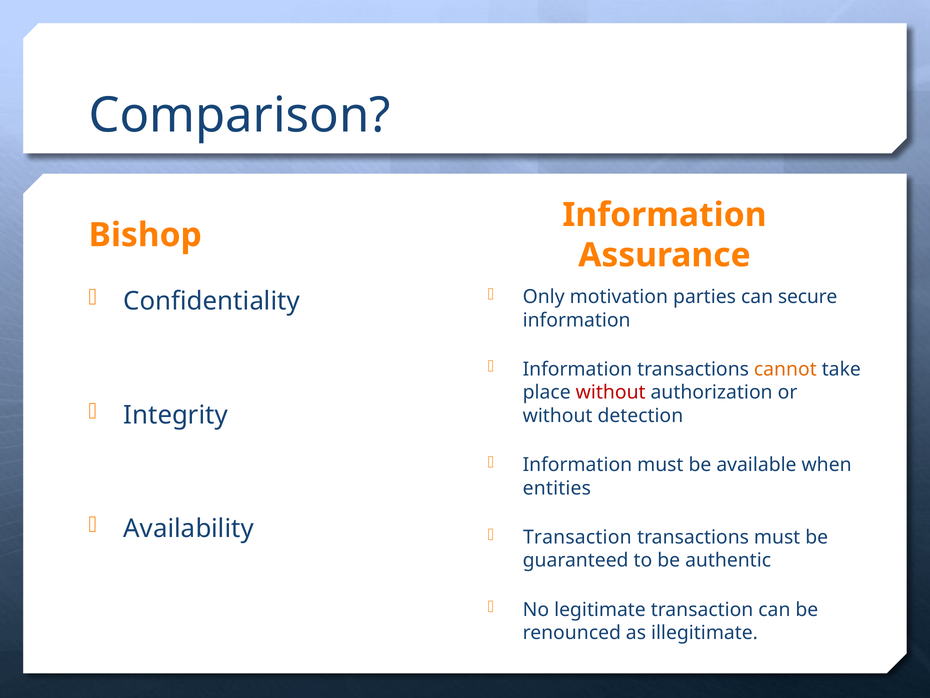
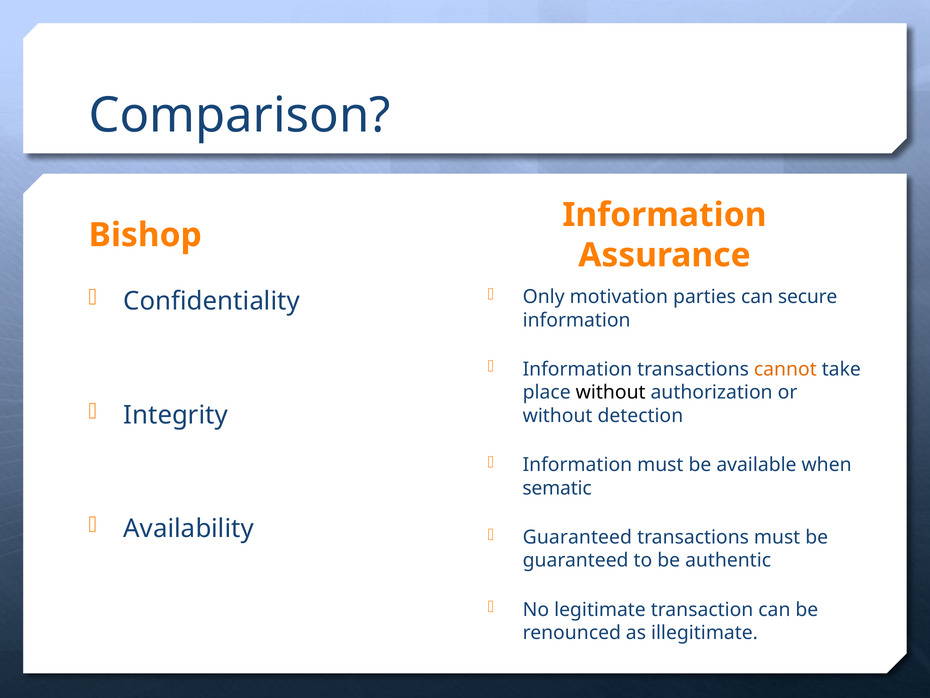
without colour: red -> black (611, 392)
entities: entities -> sematic (557, 488)
Transaction: Transaction -> Guaranteed (577, 537)
